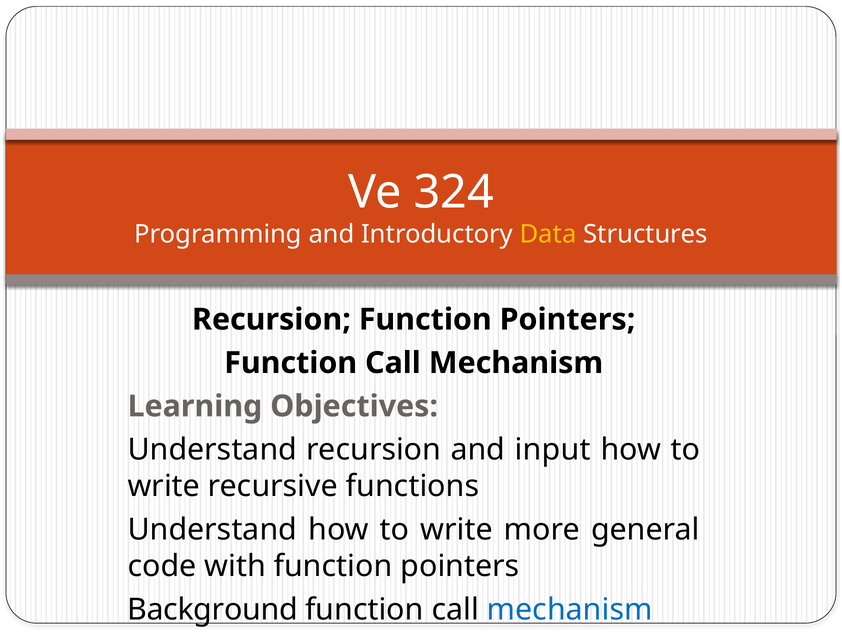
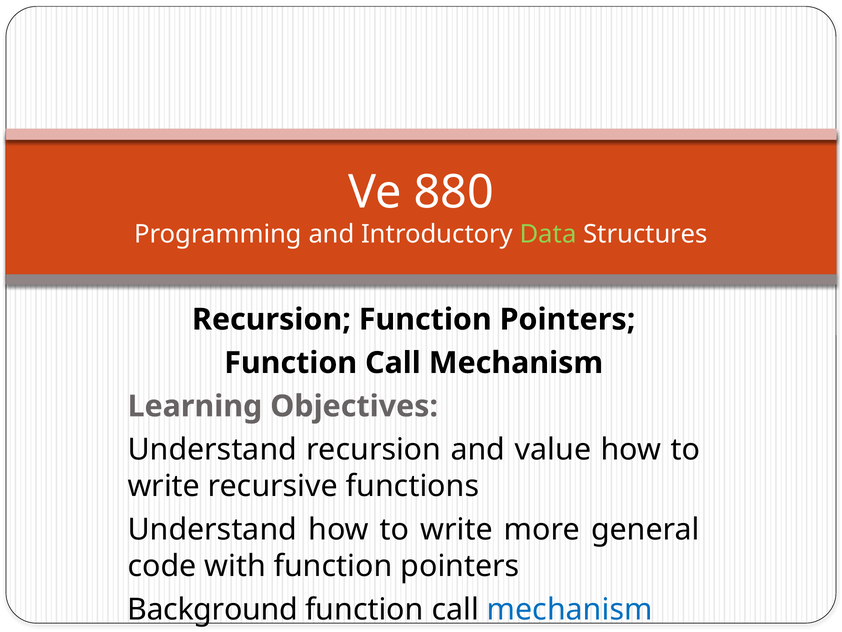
324: 324 -> 880 (454, 192)
Data colour: yellow -> light green (548, 234)
input: input -> value (553, 449)
